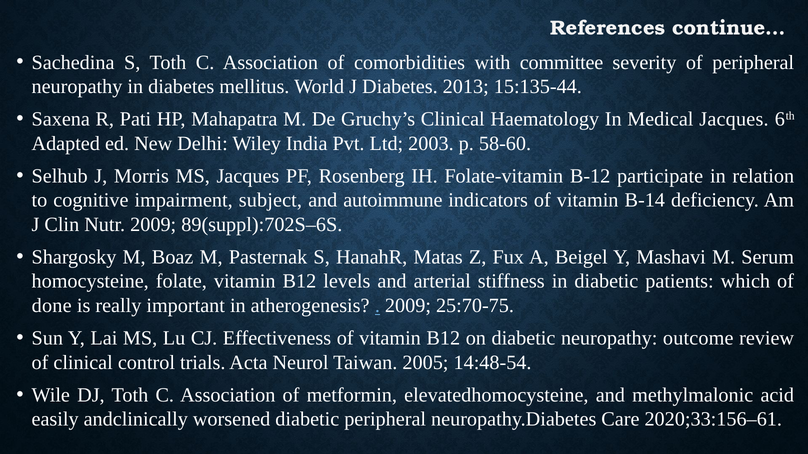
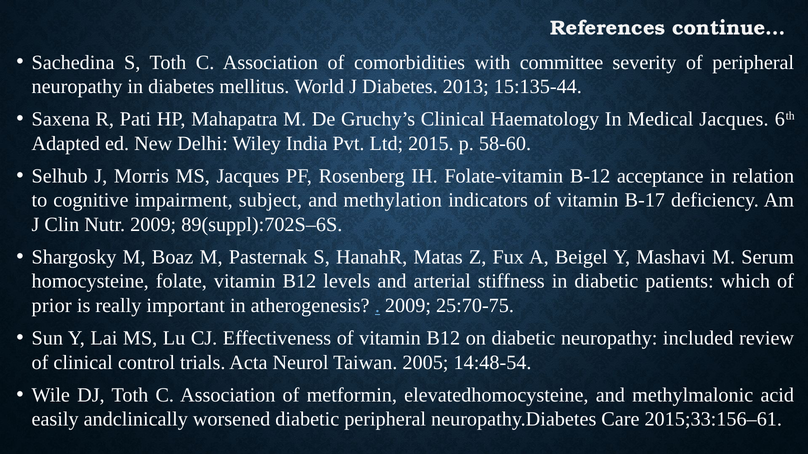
2003: 2003 -> 2015 (431, 144)
participate: participate -> acceptance (660, 176)
autoimmune: autoimmune -> methylation (393, 200)
B-14: B-14 -> B-17 (645, 200)
done: done -> prior (52, 306)
outcome: outcome -> included (698, 339)
2020;33:156–61: 2020;33:156–61 -> 2015;33:156–61 (713, 420)
